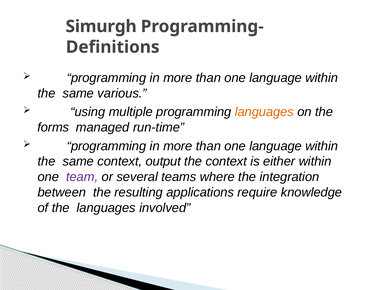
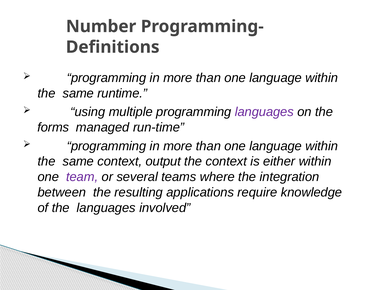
Simurgh: Simurgh -> Number (101, 26)
various: various -> runtime (122, 93)
languages colour: orange -> purple (264, 112)
